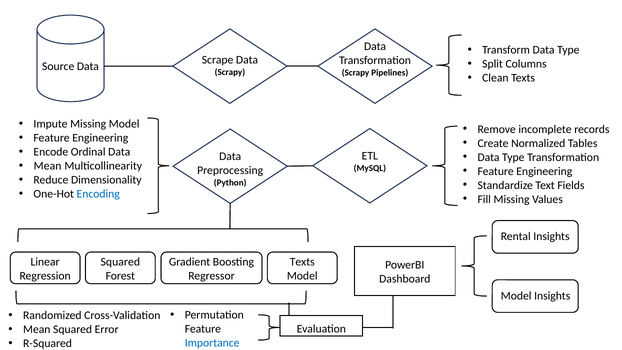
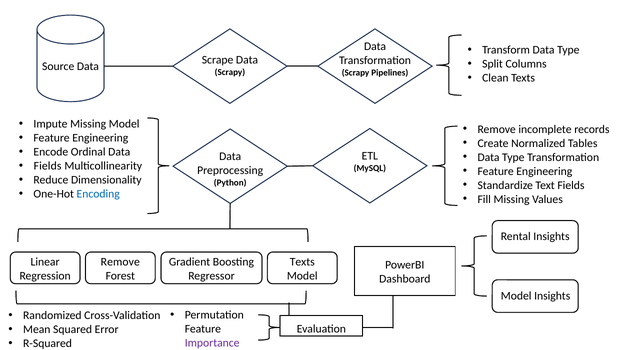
Mean: Mean -> Fields (48, 166)
Squared: Squared -> Remove (120, 262)
Importance colour: blue -> purple (212, 343)
